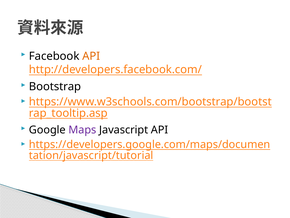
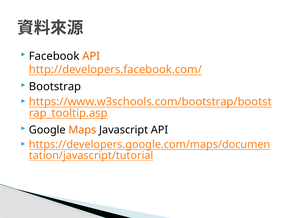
Maps colour: purple -> orange (82, 130)
